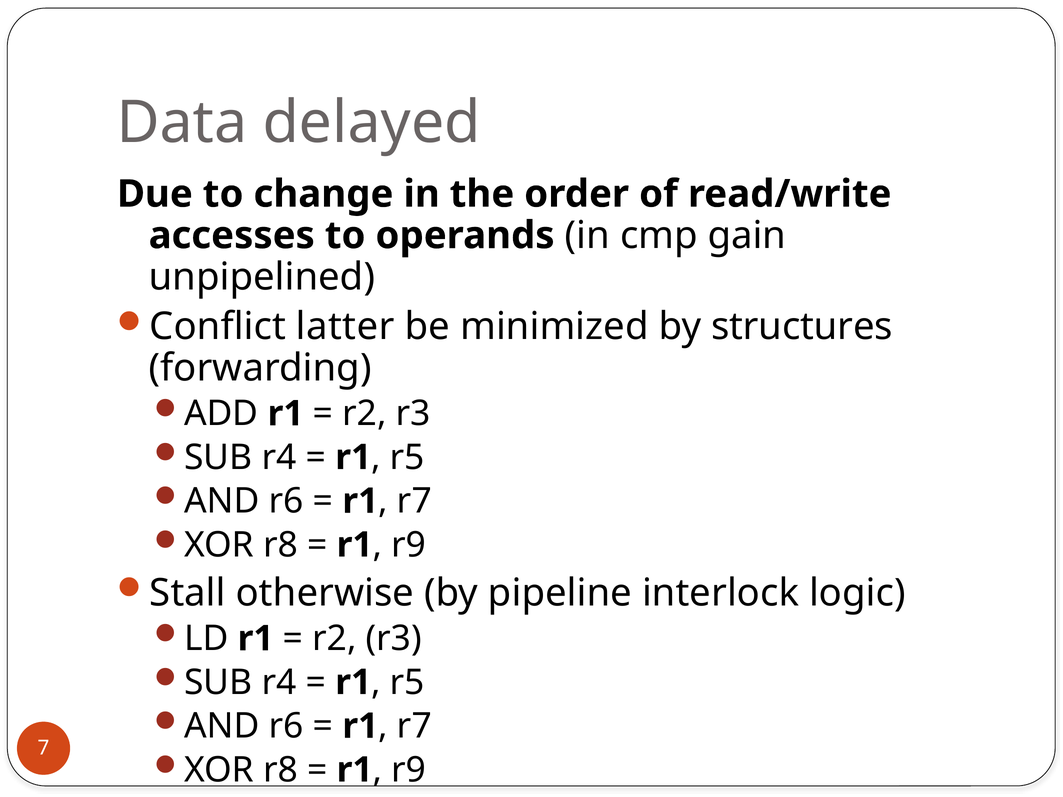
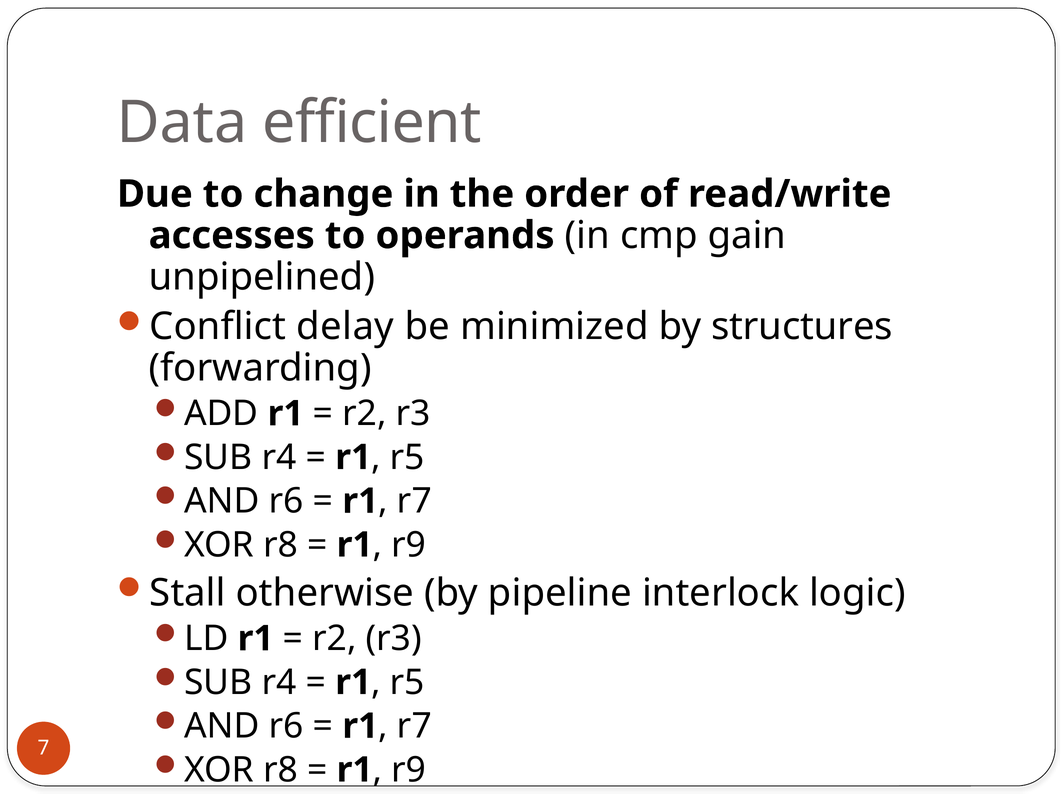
delayed: delayed -> efficient (372, 123)
latter: latter -> delay (345, 327)
